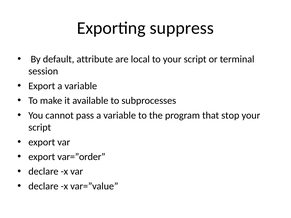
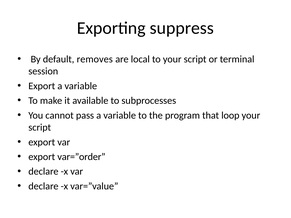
attribute: attribute -> removes (95, 59)
stop: stop -> loop (230, 115)
